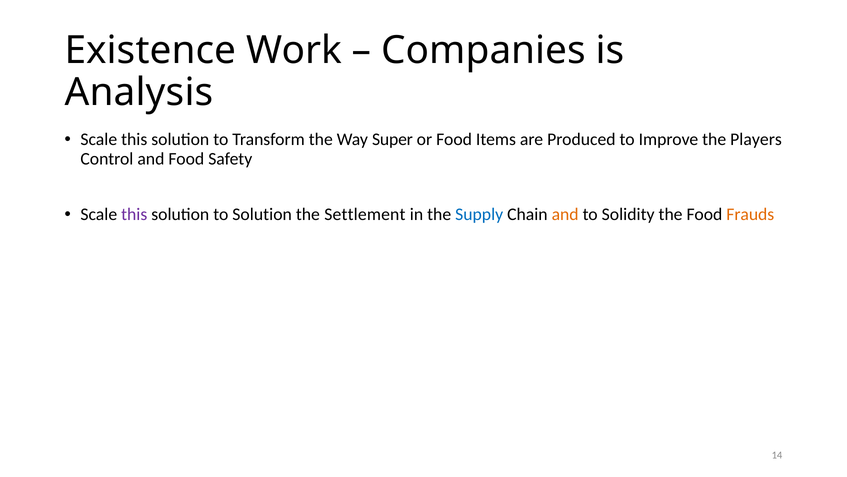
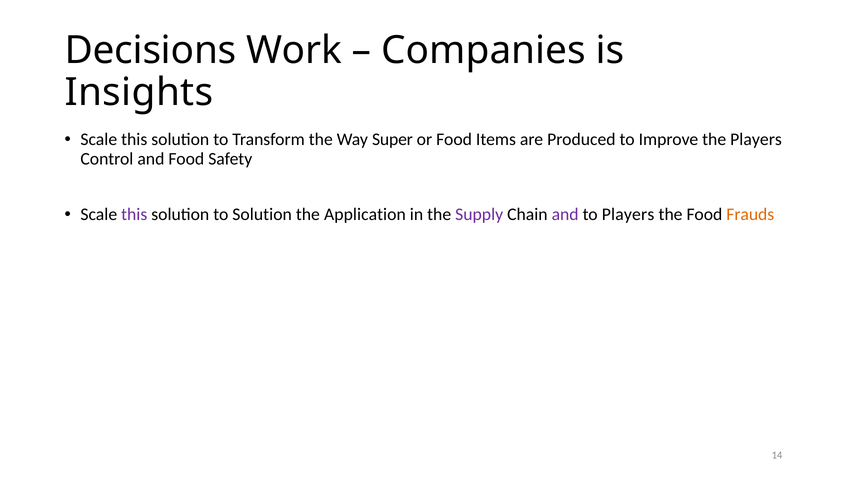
Existence: Existence -> Decisions (151, 50)
Analysis: Analysis -> Insights (139, 92)
Settlement: Settlement -> Application (365, 214)
Supply colour: blue -> purple (479, 214)
and colour: orange -> purple (565, 214)
to Solidity: Solidity -> Players (628, 214)
